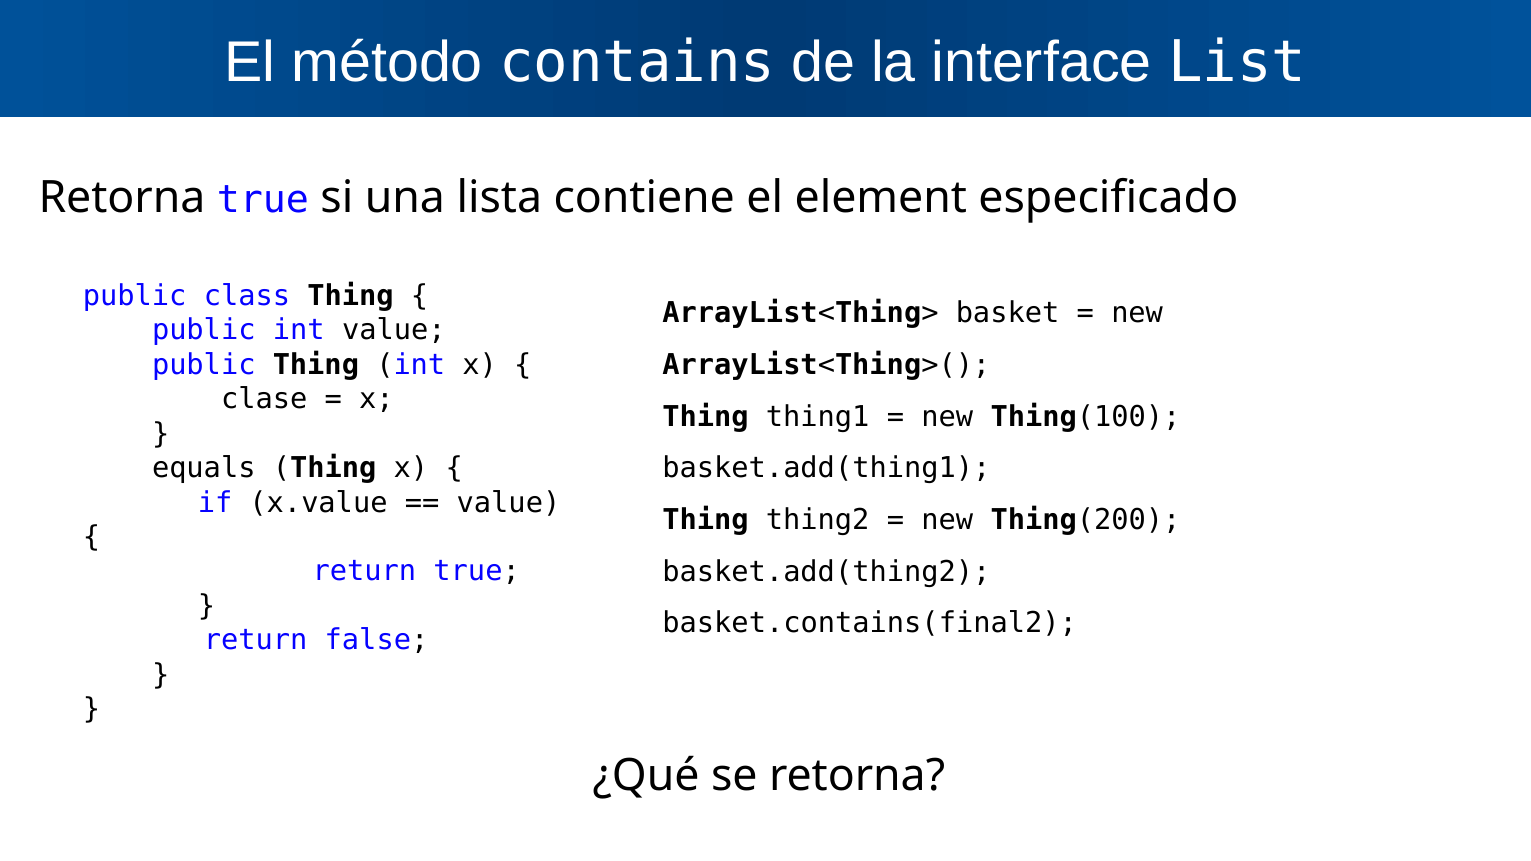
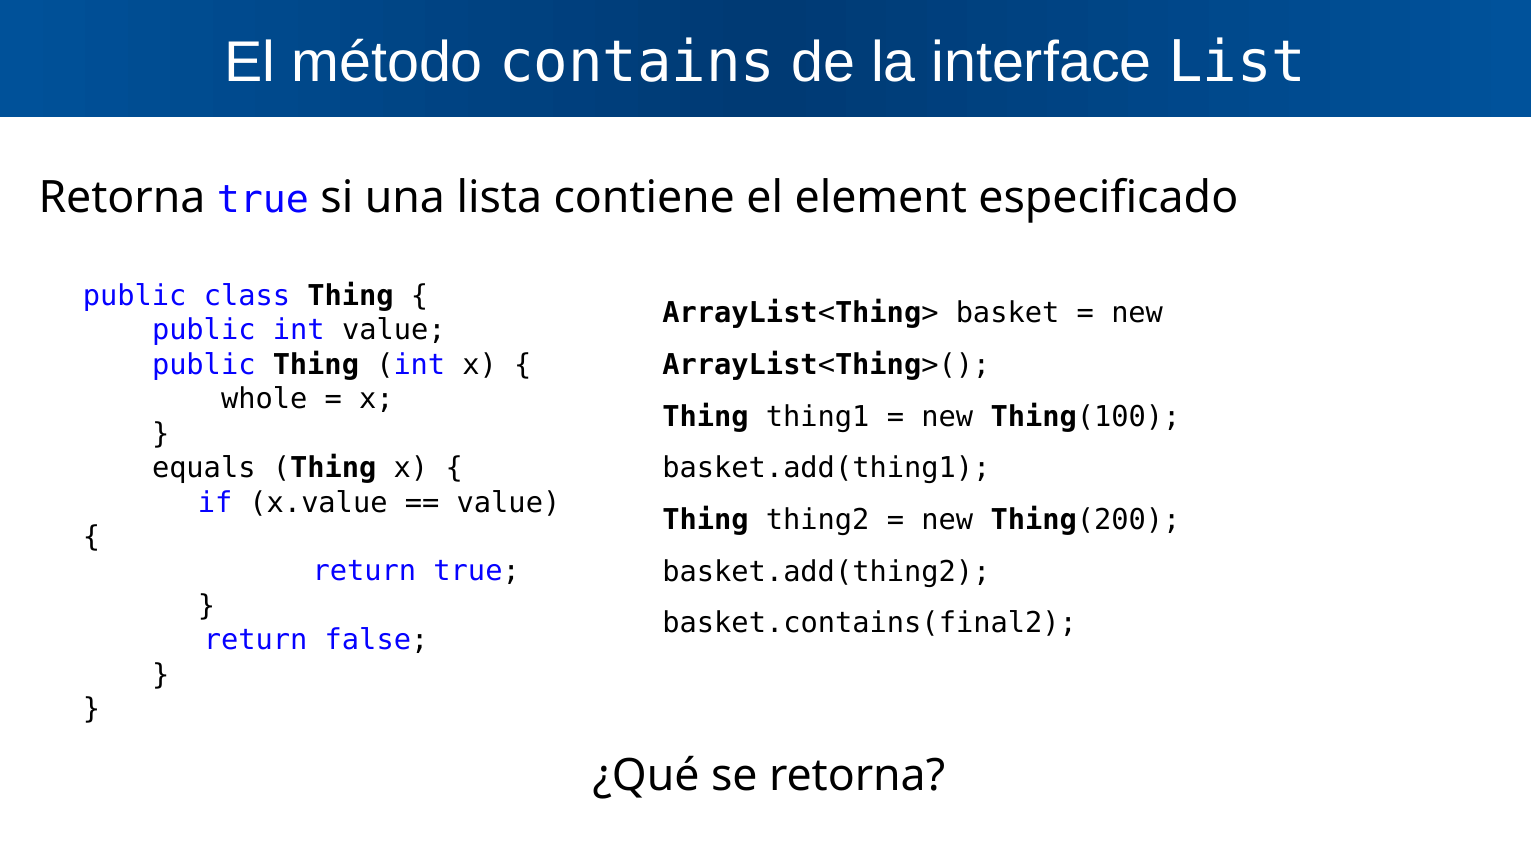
clase: clase -> whole (264, 399)
